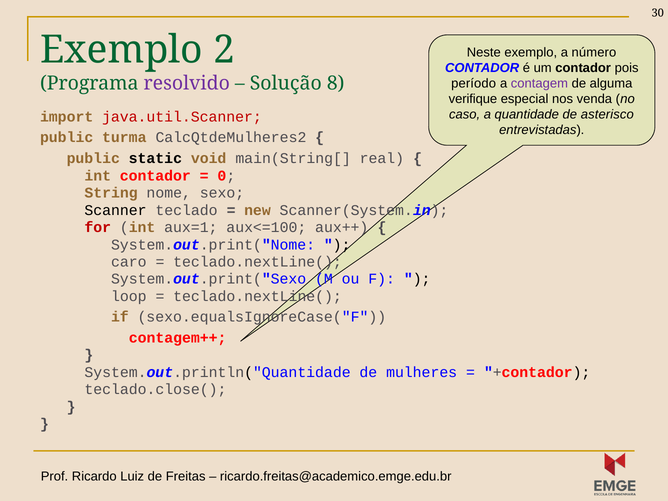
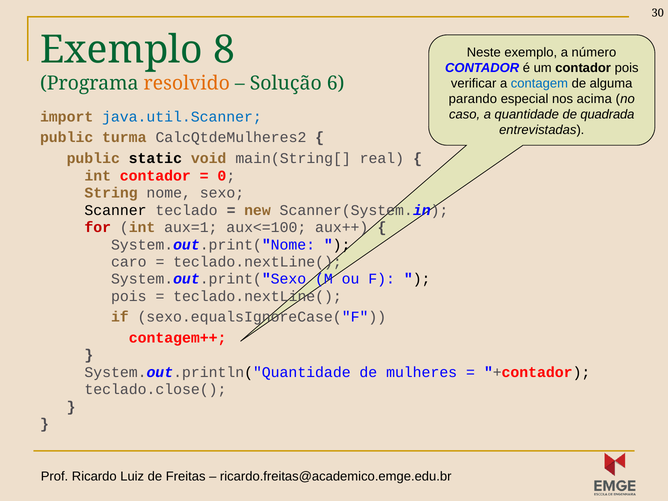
2: 2 -> 8 (224, 50)
período: período -> verificar (474, 83)
contagem colour: purple -> blue (539, 83)
resolvido colour: purple -> orange (187, 83)
8: 8 -> 6 (336, 83)
verifique: verifique -> parando (473, 99)
venda: venda -> acima (594, 99)
asterisco: asterisco -> quadrada (607, 115)
java.util.Scanner colour: red -> blue (182, 117)
loop: loop -> pois (129, 296)
